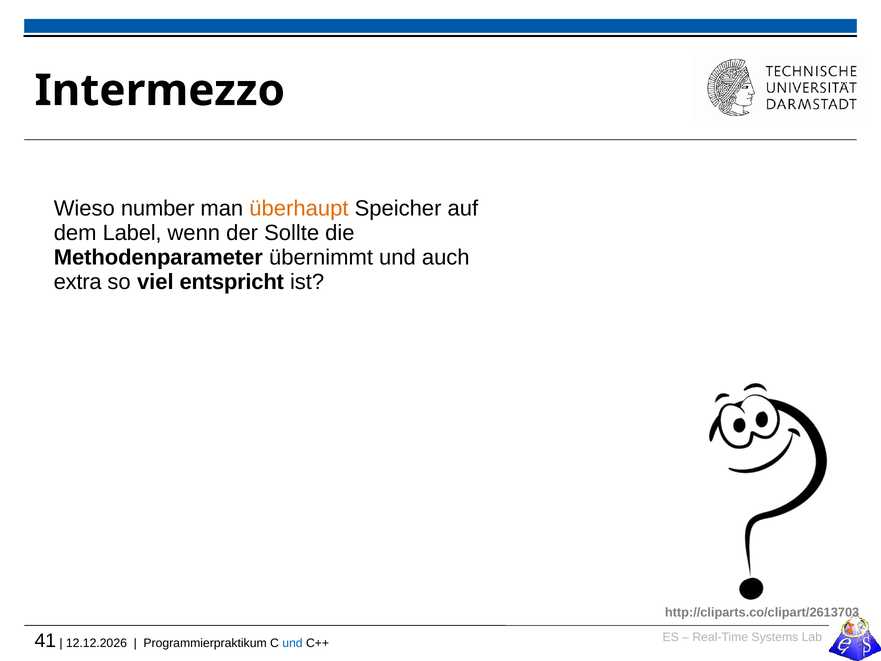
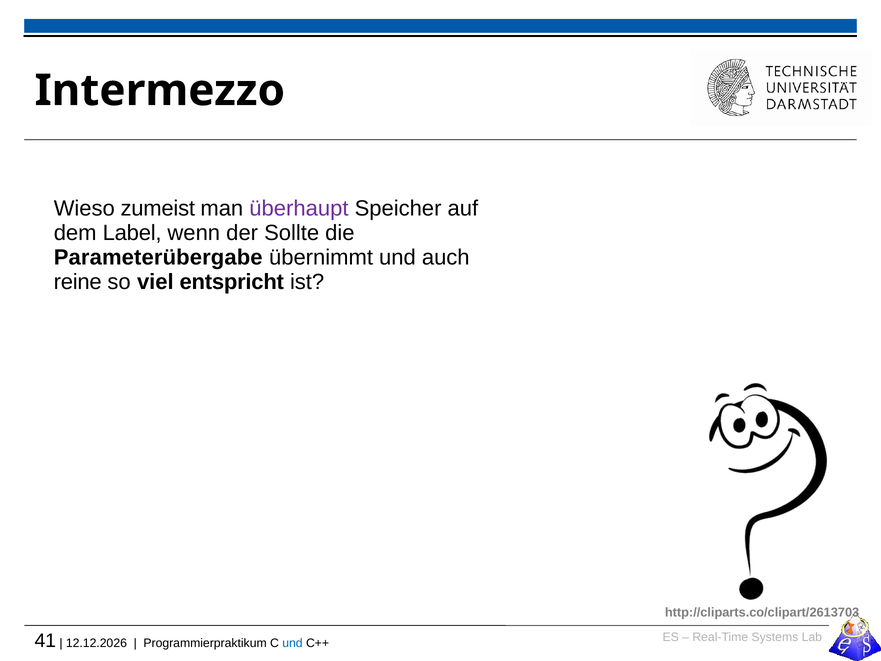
number: number -> zumeist (158, 208)
überhaupt colour: orange -> purple (299, 208)
Methodenparameter: Methodenparameter -> Parameterübergabe (158, 257)
extra: extra -> reine (78, 282)
